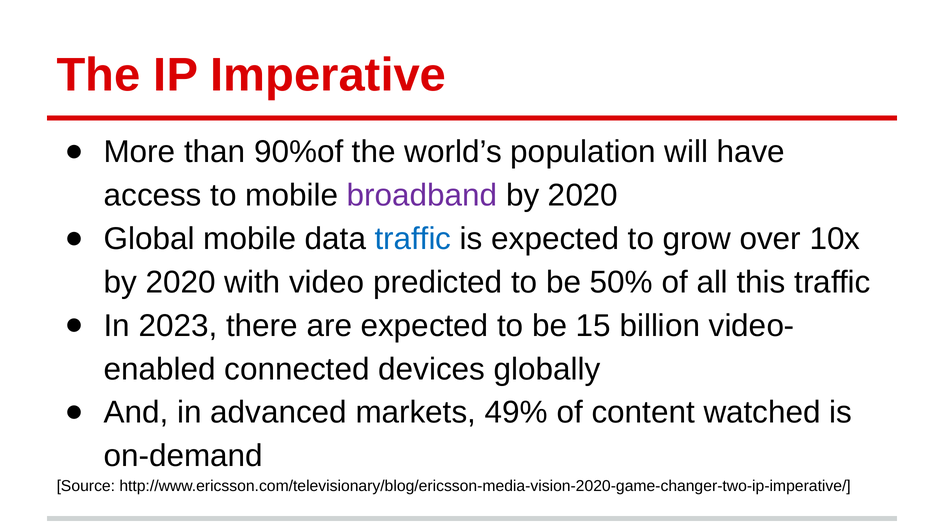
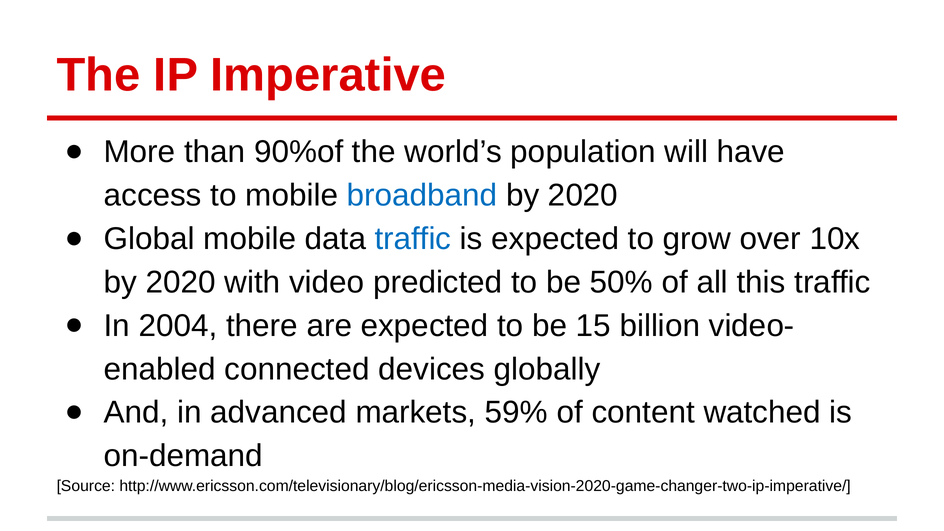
broadband colour: purple -> blue (422, 196)
2023: 2023 -> 2004 (178, 326)
49%: 49% -> 59% (516, 413)
